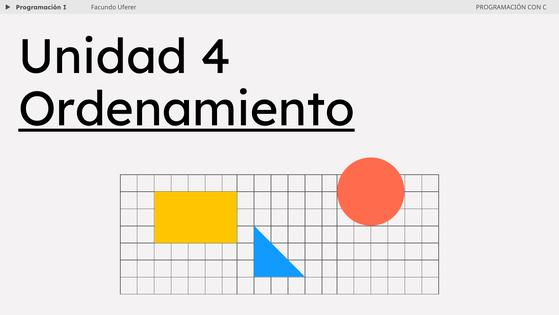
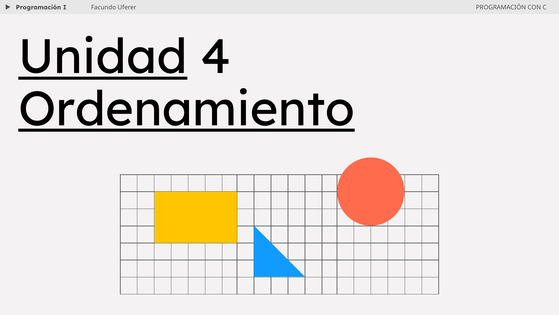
Unidad underline: none -> present (103, 57)
